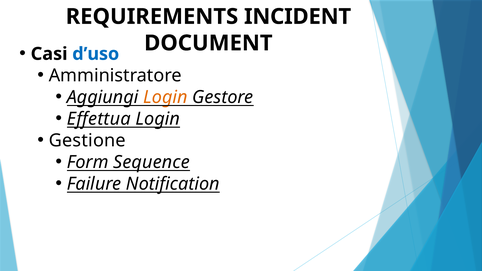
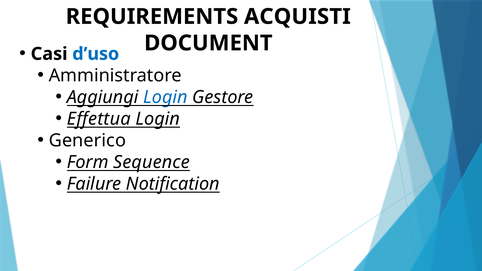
INCIDENT: INCIDENT -> ACQUISTI (297, 17)
Login colour: orange -> blue (165, 97)
Gestione: Gestione -> Generico (87, 141)
